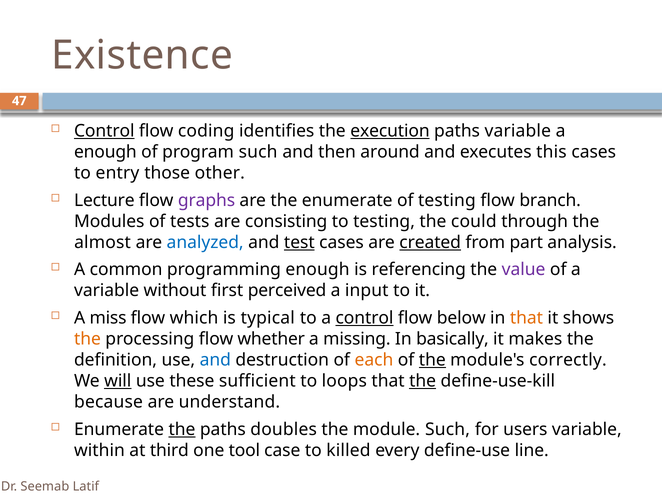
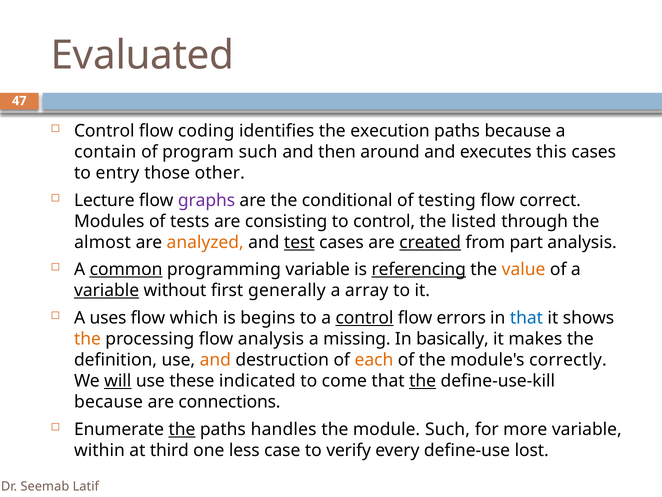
Existence: Existence -> Evaluated (142, 55)
Control underline: present -> none (104, 131)
execution underline: present -> none (390, 131)
paths variable: variable -> because (518, 131)
enough: enough -> contain (105, 152)
the enumerate: enumerate -> conditional (347, 200)
branch: branch -> correct (550, 200)
to testing: testing -> control (384, 221)
could: could -> listed (474, 221)
analyzed colour: blue -> orange (205, 242)
common underline: none -> present (126, 269)
programming enough: enough -> variable (318, 269)
referencing underline: none -> present (419, 269)
value colour: purple -> orange (524, 269)
variable underline: none -> present (107, 290)
perceived: perceived -> generally (287, 290)
input: input -> array (367, 290)
miss: miss -> uses (108, 318)
typical: typical -> begins (268, 318)
below: below -> errors (461, 318)
that colour: orange -> blue (526, 318)
flow whether: whether -> analysis (271, 339)
and colour: blue -> orange (215, 360)
the underline: present -> none (432, 360)
sufficient: sufficient -> indicated (257, 381)
loops: loops -> come (344, 381)
understand: understand -> connections (230, 402)
doubles: doubles -> handles (284, 429)
users: users -> more (525, 429)
tool: tool -> less (244, 450)
killed: killed -> verify (349, 450)
line: line -> lost (532, 450)
